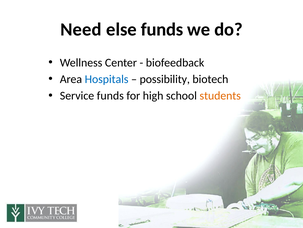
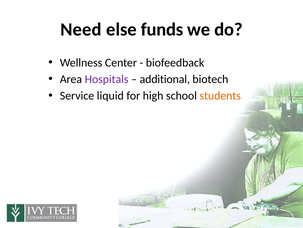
Hospitals colour: blue -> purple (107, 79)
possibility: possibility -> additional (165, 79)
Service funds: funds -> liquid (110, 95)
